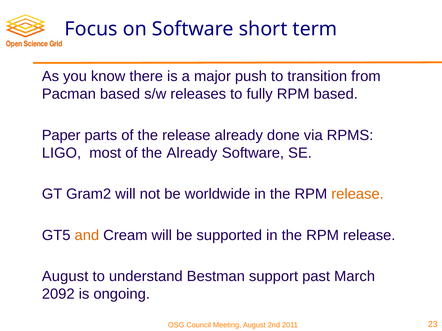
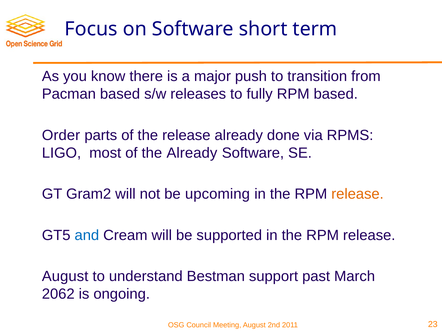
Paper: Paper -> Order (61, 135)
worldwide: worldwide -> upcoming (217, 194)
and colour: orange -> blue (87, 236)
2092: 2092 -> 2062 (58, 295)
